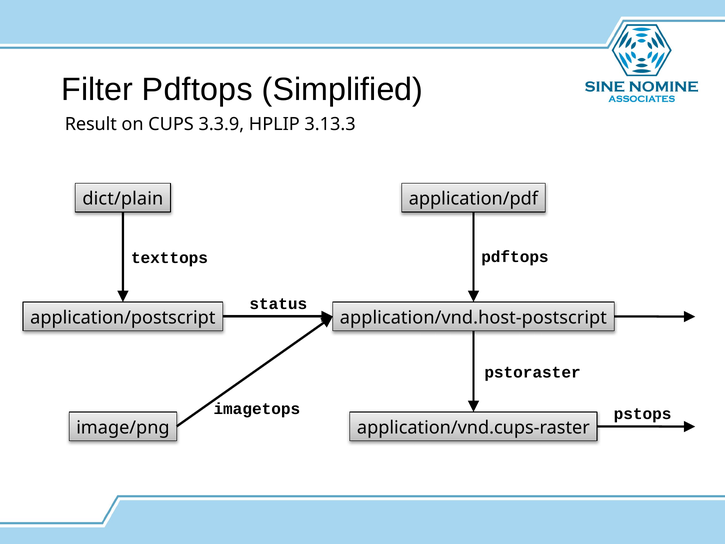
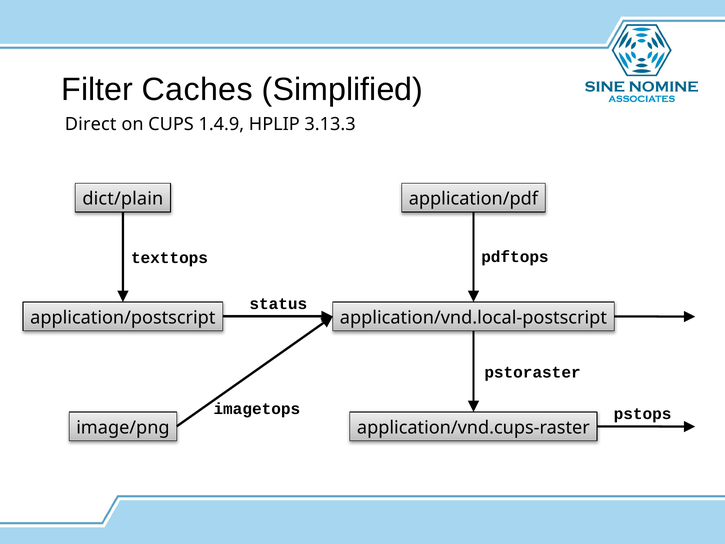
Filter Pdftops: Pdftops -> Caches (197, 90)
Result: Result -> Direct (91, 124)
3.3.9: 3.3.9 -> 1.4.9 (221, 124)
application/vnd.host-postscript: application/vnd.host-postscript -> application/vnd.local-postscript (473, 317)
